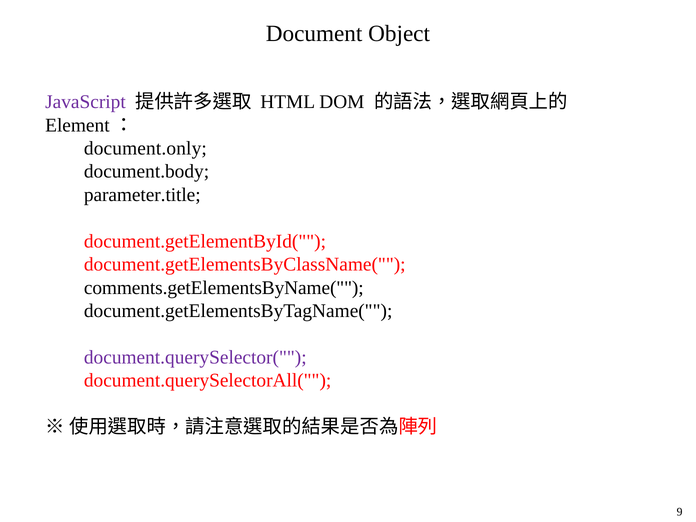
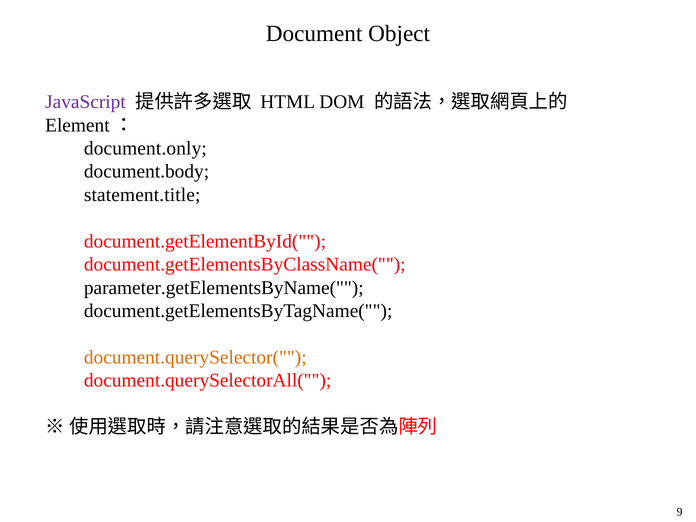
parameter.title: parameter.title -> statement.title (142, 195)
comments.getElementsByName(: comments.getElementsByName( -> parameter.getElementsByName( (224, 288)
document.querySelector( colour: purple -> orange (195, 357)
